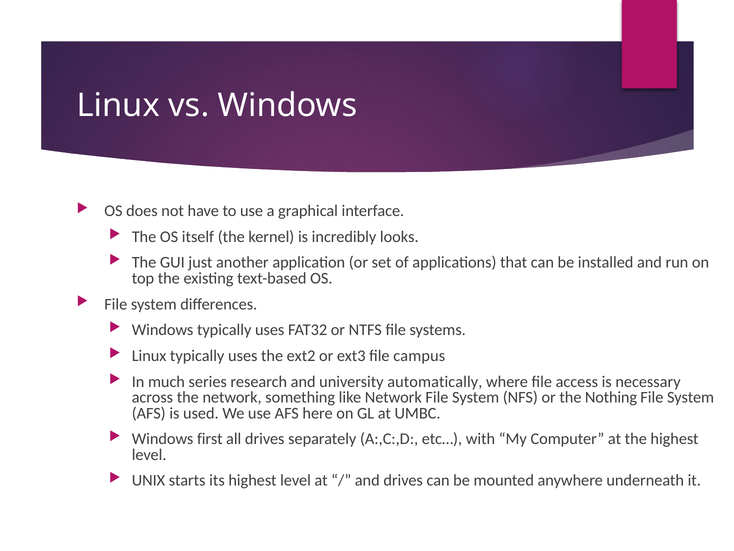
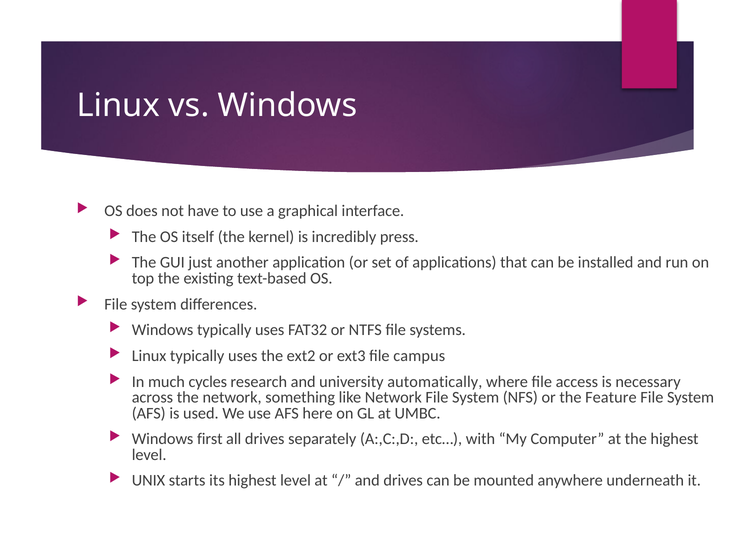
looks: looks -> press (399, 236)
series: series -> cycles (208, 381)
Nothing: Nothing -> Feature (611, 397)
